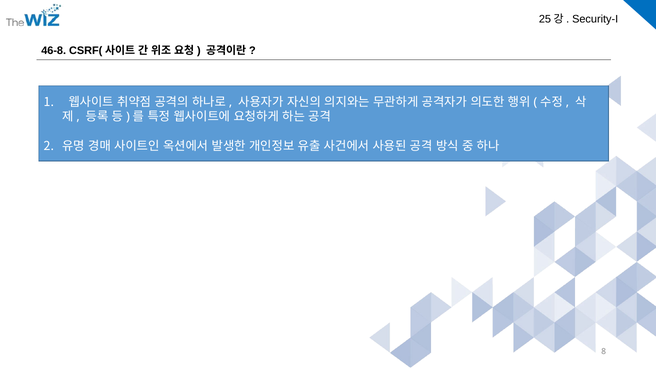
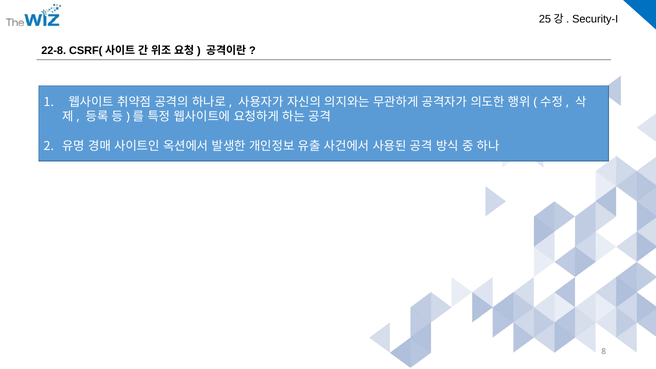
46-8: 46-8 -> 22-8 (54, 51)
